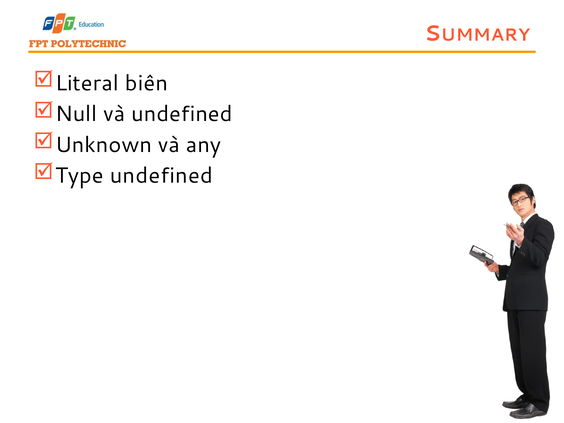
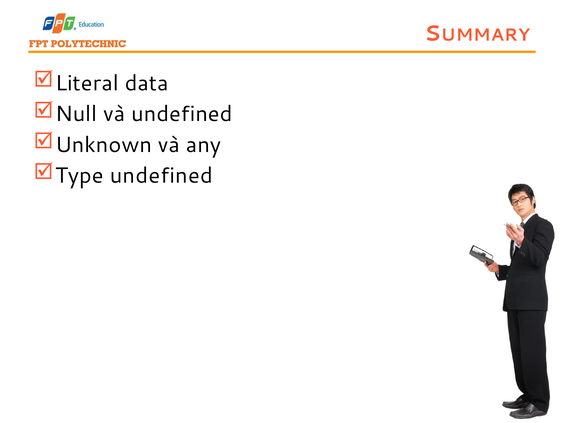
biên: biên -> data (147, 83)
